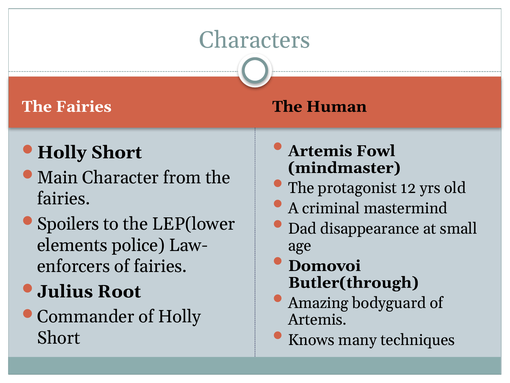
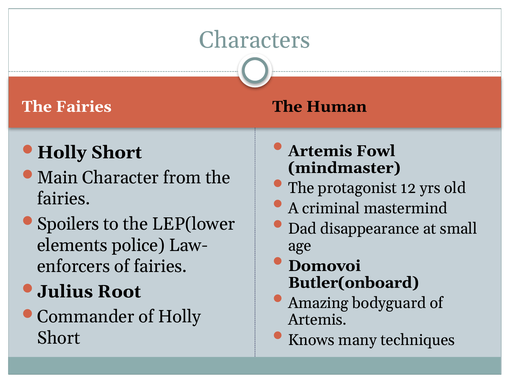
Butler(through: Butler(through -> Butler(onboard (353, 282)
